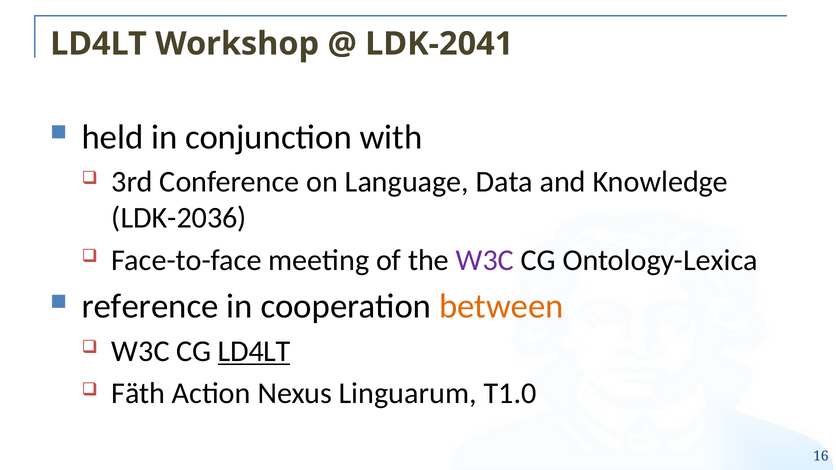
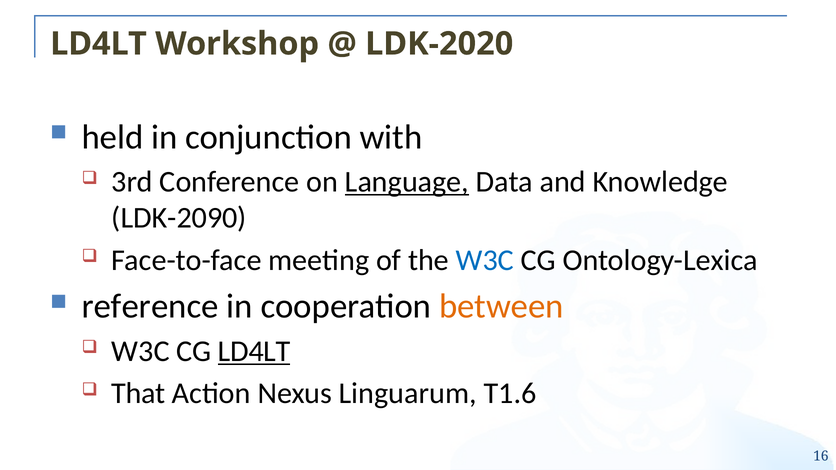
LDK-2041: LDK-2041 -> LDK-2020 (439, 44)
Language underline: none -> present (407, 182)
LDK-2036: LDK-2036 -> LDK-2090 (179, 218)
W3C colour: purple -> blue (485, 260)
Fäth: Fäth -> That (138, 394)
T1.0: T1.0 -> T1.6 (510, 394)
